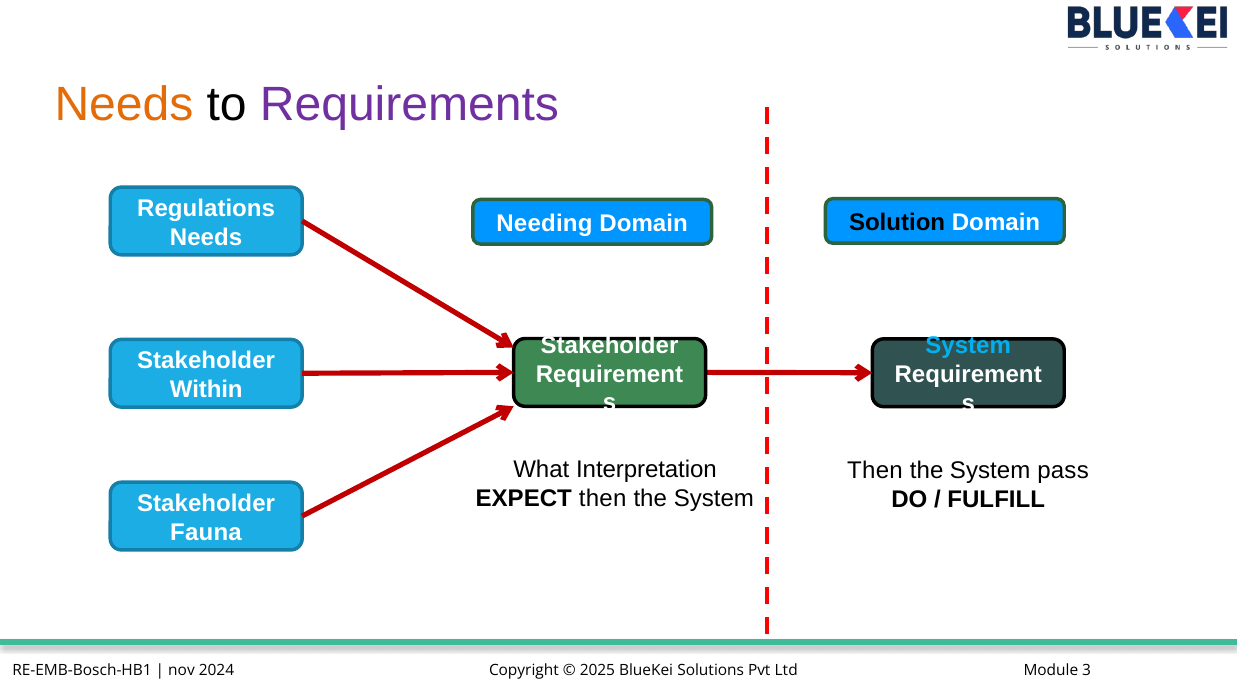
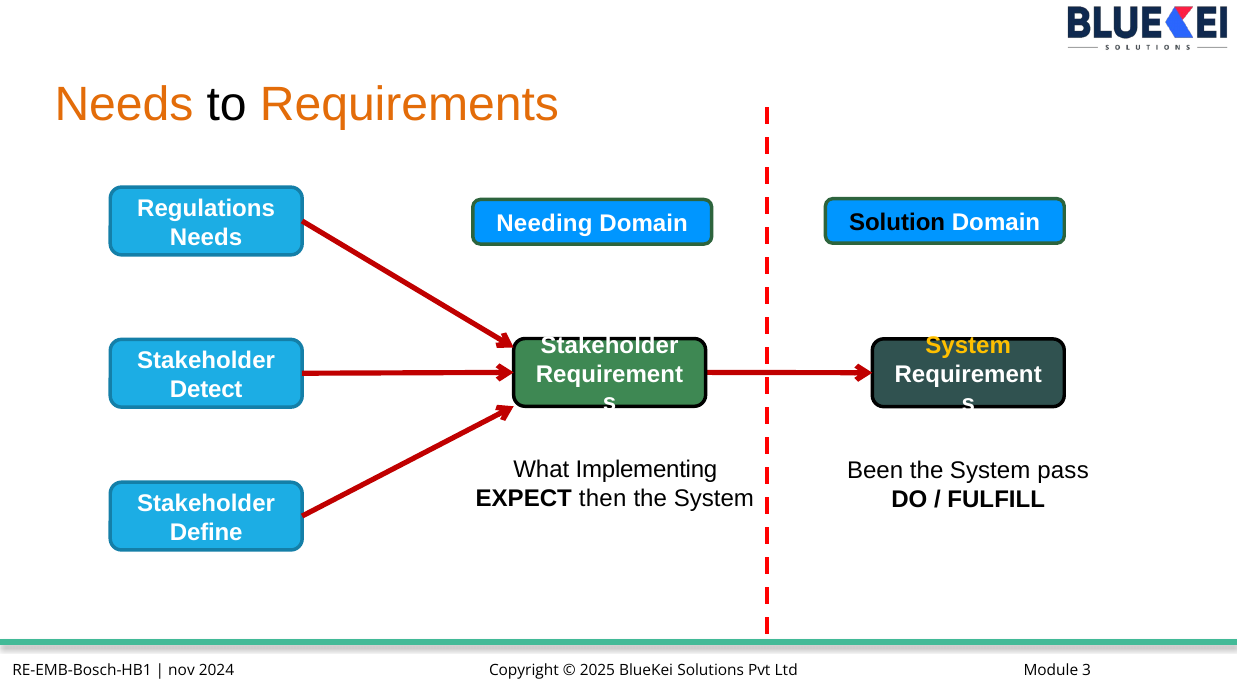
Requirements colour: purple -> orange (409, 105)
System colour: light blue -> yellow (968, 345)
Within: Within -> Detect (206, 389)
Interpretation: Interpretation -> Implementing (647, 470)
Then: Then -> Been (875, 470)
Fauna: Fauna -> Define (206, 532)
